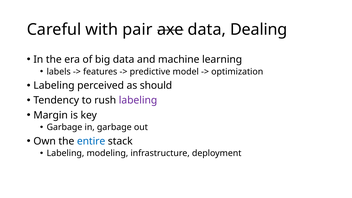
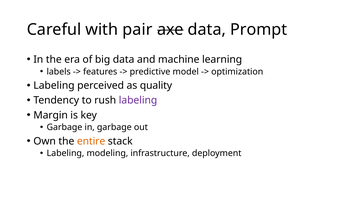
Dealing: Dealing -> Prompt (259, 30)
should: should -> quality (156, 86)
entire colour: blue -> orange (91, 141)
